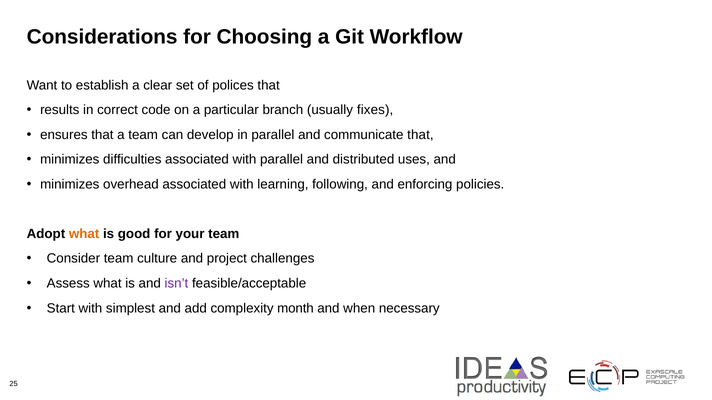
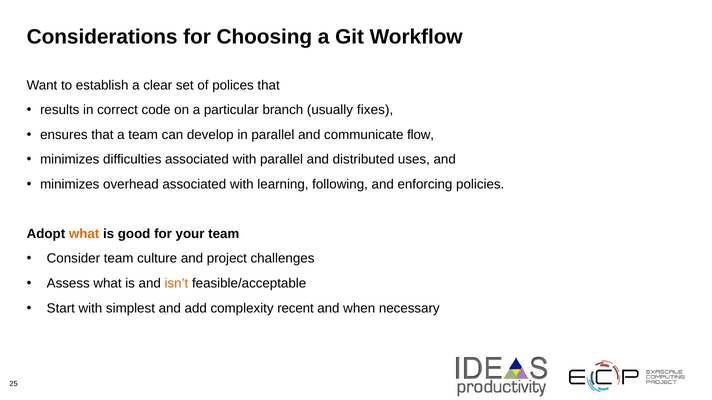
communicate that: that -> flow (421, 135)
isn’t colour: purple -> orange (176, 284)
month: month -> recent (295, 309)
